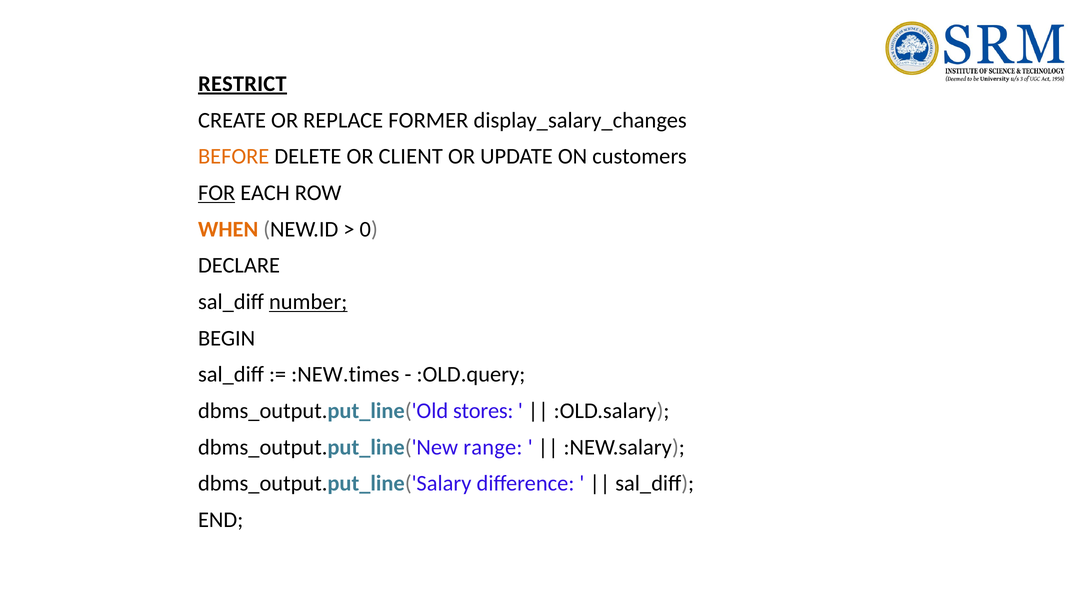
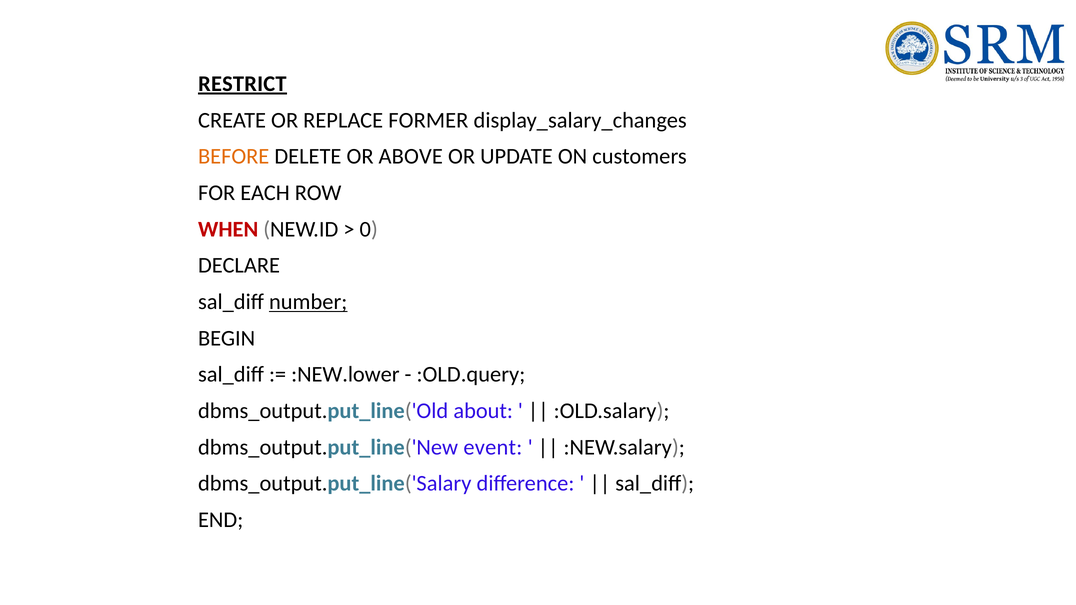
CLIENT: CLIENT -> ABOVE (411, 157)
FOR underline: present -> none (217, 193)
WHEN colour: orange -> red (228, 229)
:NEW.times: :NEW.times -> :NEW.lower (345, 375)
stores: stores -> about (483, 411)
range: range -> event (493, 447)
